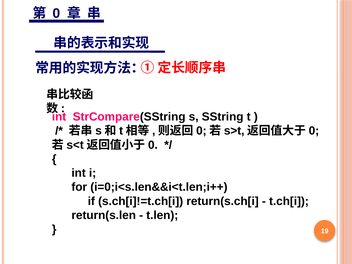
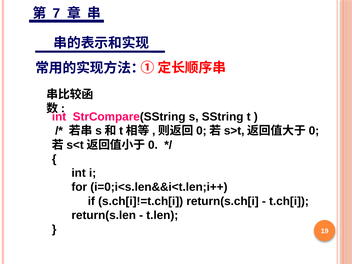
0: 0 -> 7 (56, 13)
